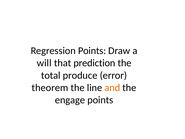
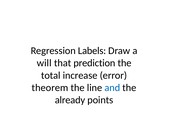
Regression Points: Points -> Labels (92, 51)
produce: produce -> increase (80, 75)
and colour: orange -> blue (112, 87)
engage: engage -> already (70, 100)
